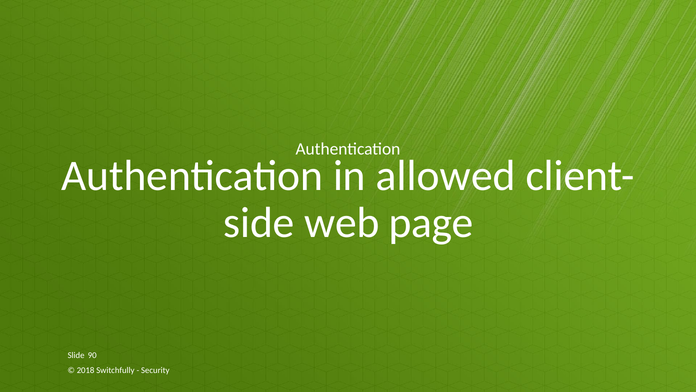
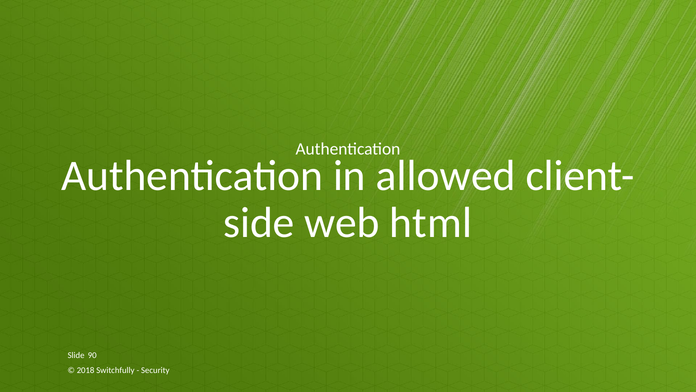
page: page -> html (431, 223)
